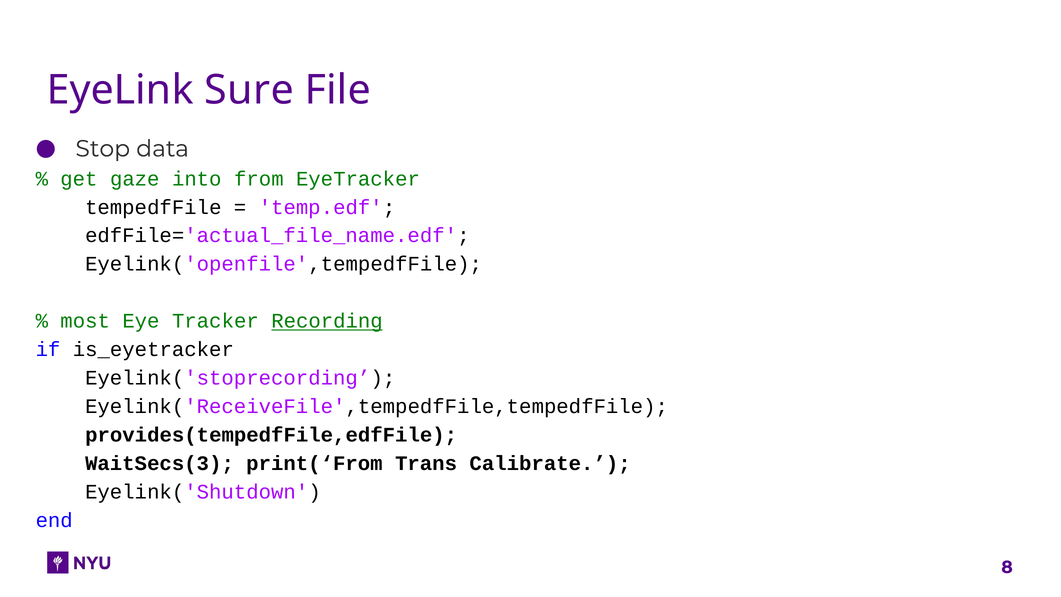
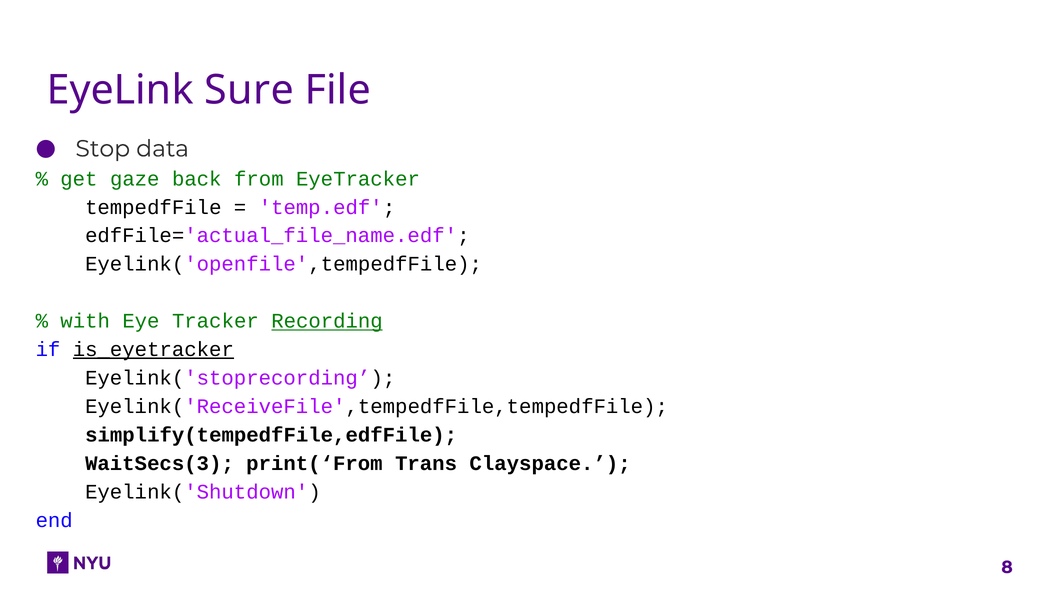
into: into -> back (197, 179)
most: most -> with (85, 321)
is_eyetracker underline: none -> present (153, 349)
provides(tempedfFile,edfFile: provides(tempedfFile,edfFile -> simplify(tempedfFile,edfFile (271, 435)
Calibrate: Calibrate -> Clayspace (550, 463)
